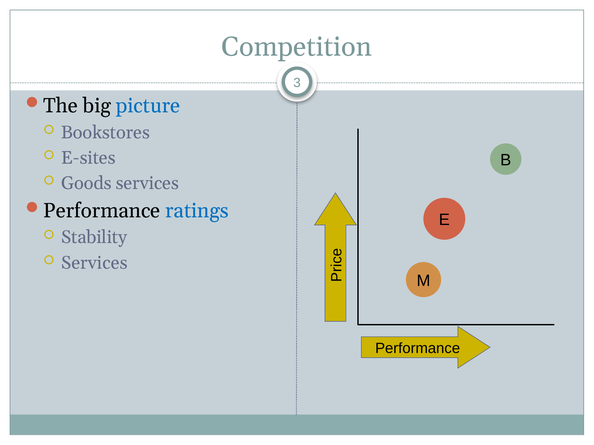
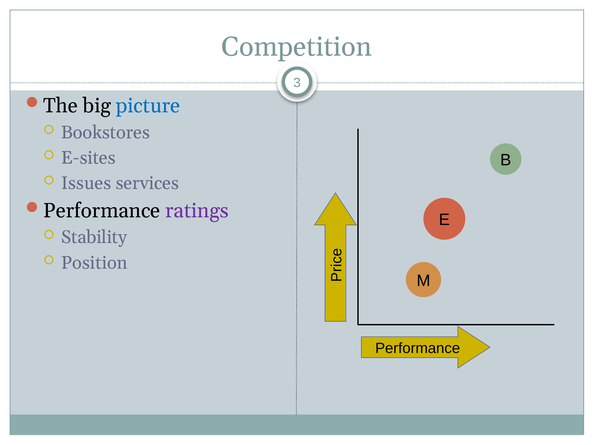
Goods: Goods -> Issues (86, 183)
ratings colour: blue -> purple (197, 211)
Services: Services -> Position (94, 263)
